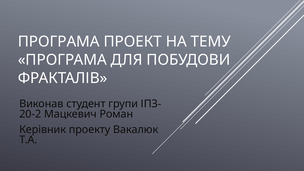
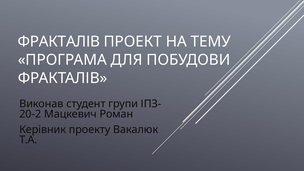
ПРОГРАМА: ПРОГРАМА -> ФРАКТАЛІВ (59, 42)
